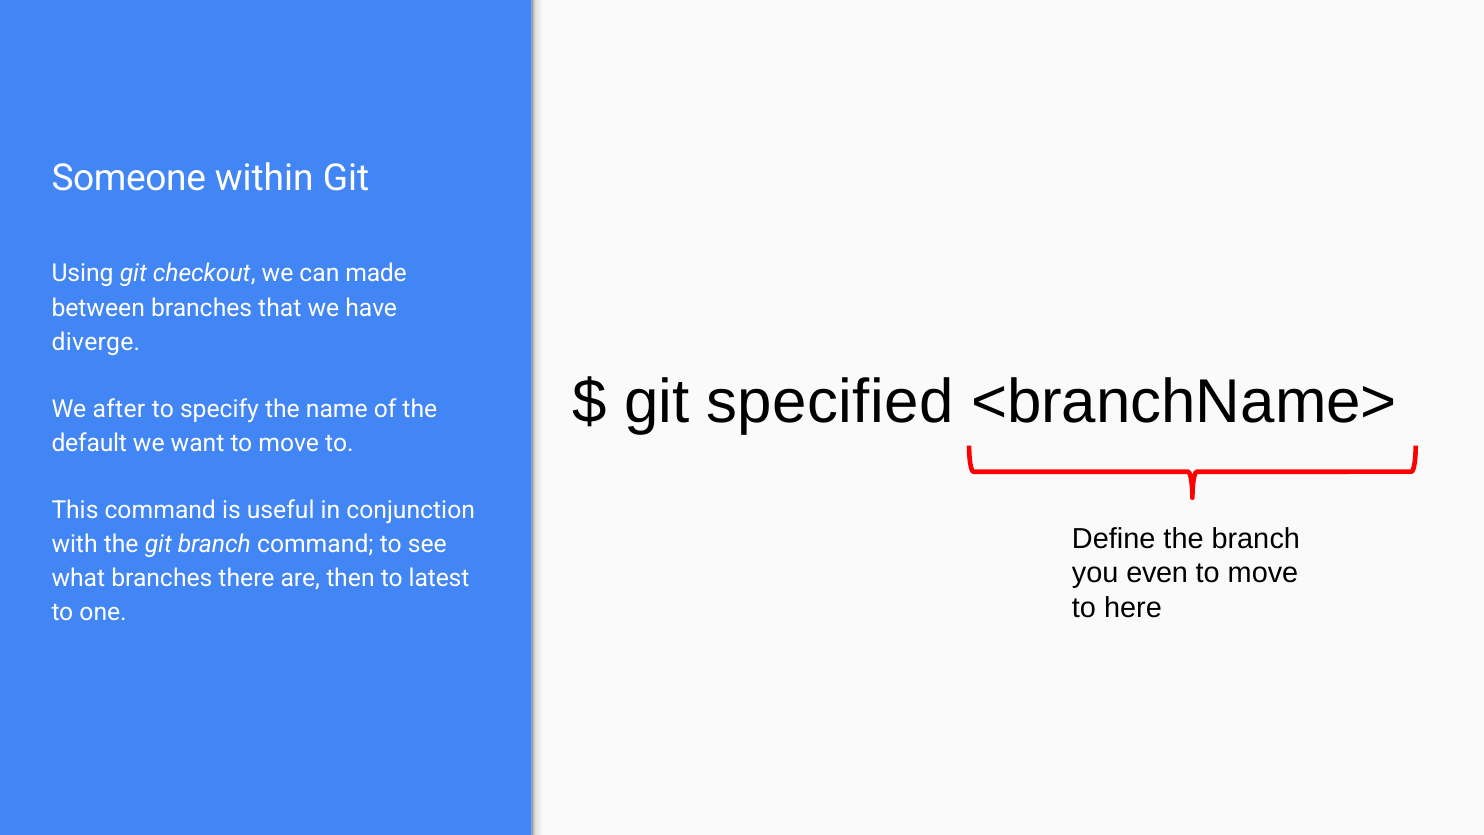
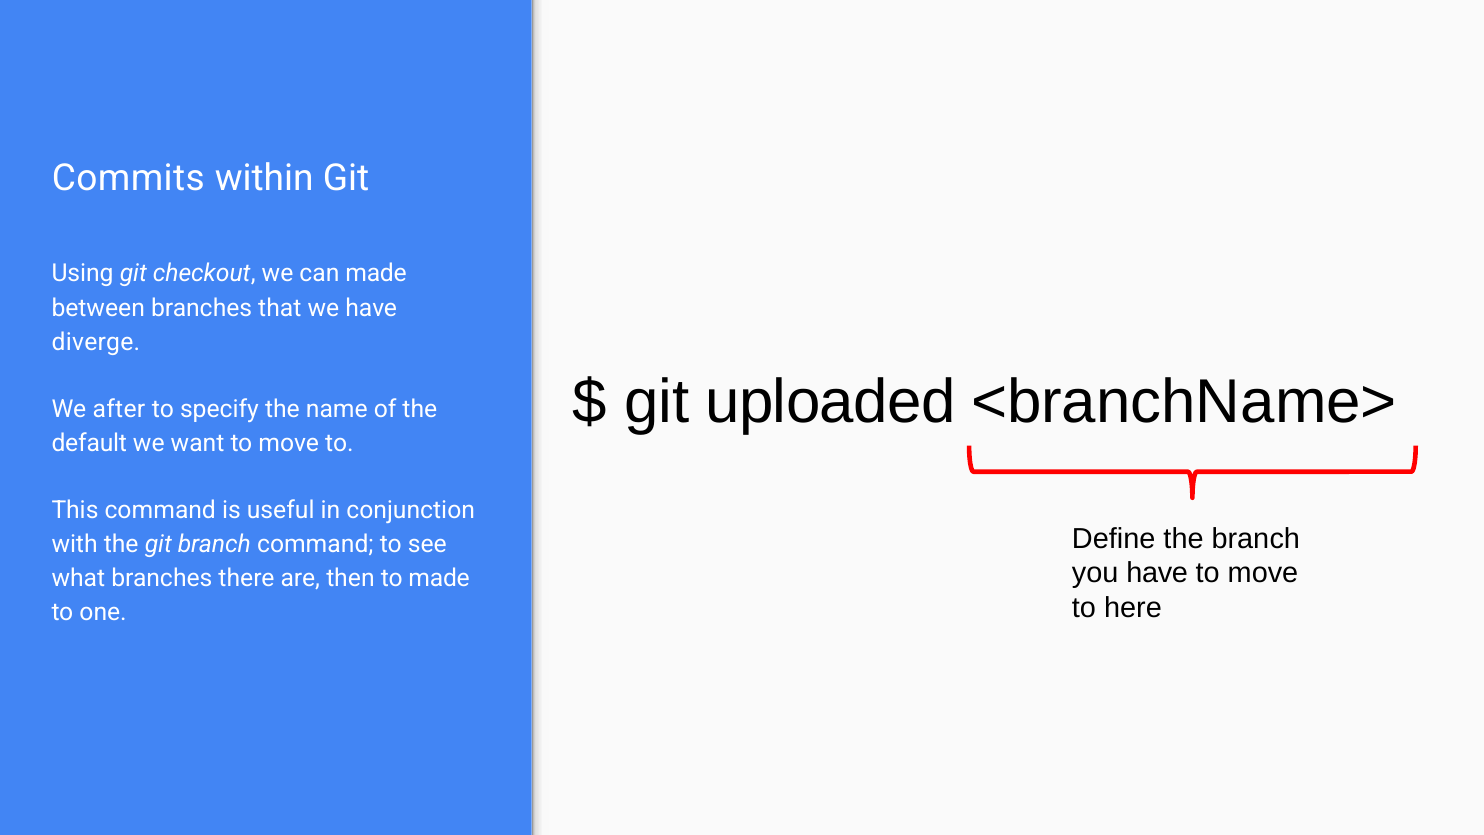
Someone: Someone -> Commits (128, 178)
specified: specified -> uploaded (830, 402)
you even: even -> have (1157, 573)
to latest: latest -> made (439, 578)
